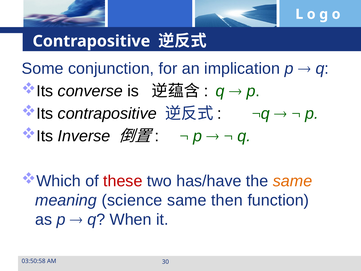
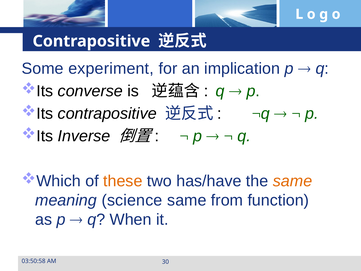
conjunction: conjunction -> experiment (111, 69)
these colour: red -> orange (123, 181)
then: then -> from (227, 200)
